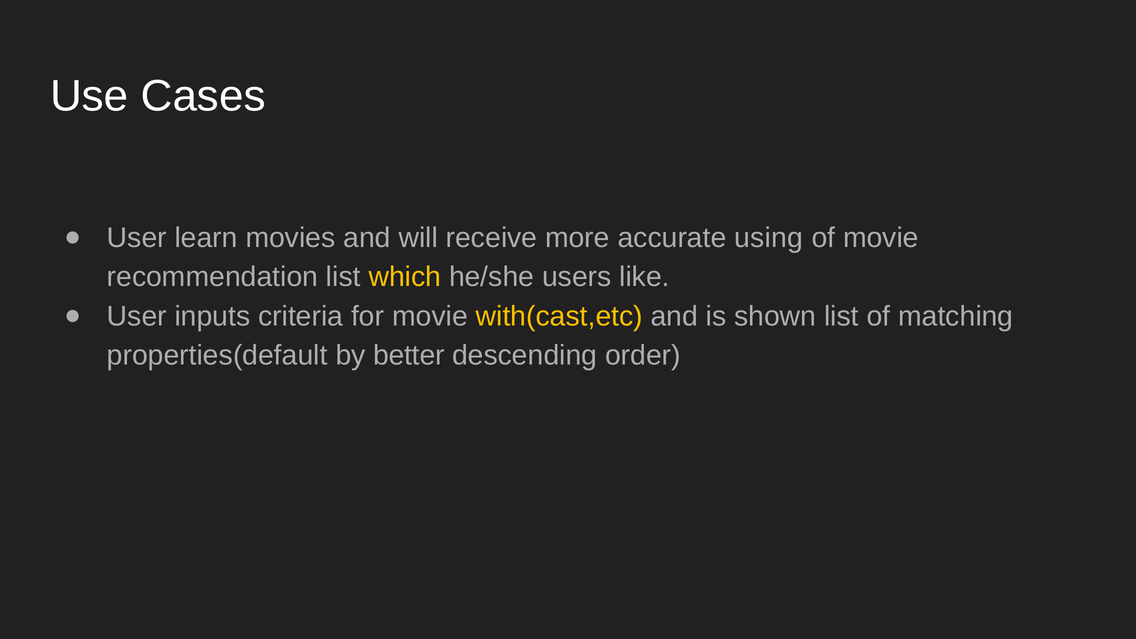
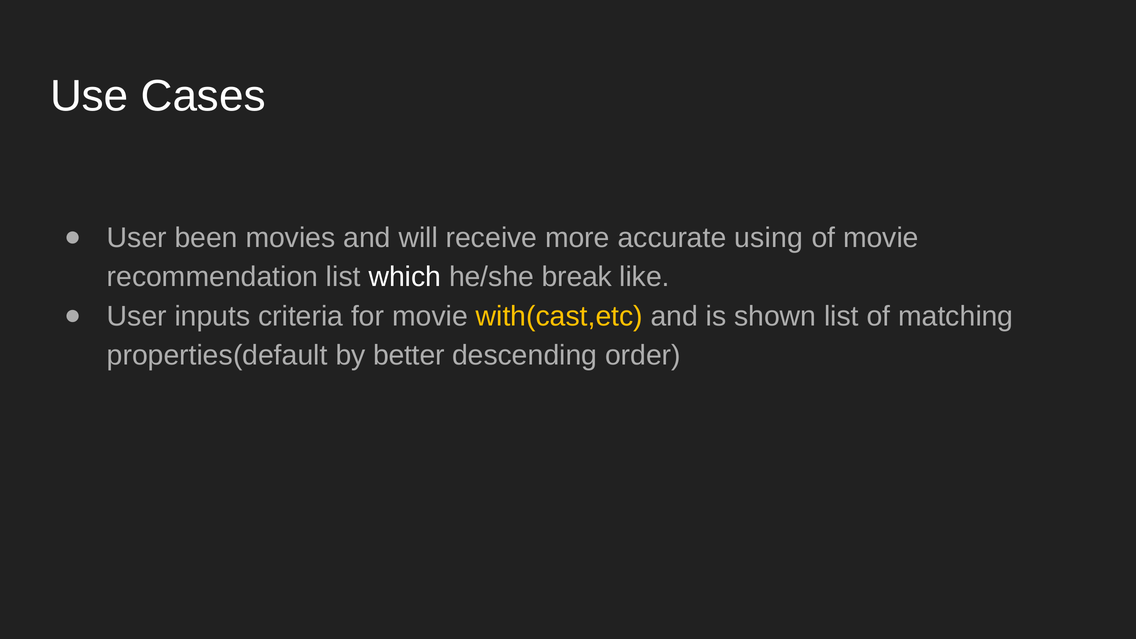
learn: learn -> been (206, 238)
which colour: yellow -> white (405, 277)
users: users -> break (577, 277)
